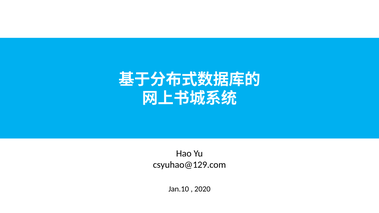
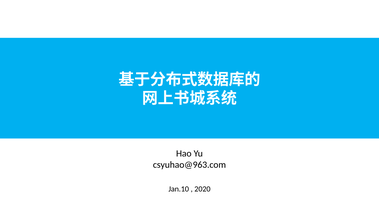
csyuhao@129.com: csyuhao@129.com -> csyuhao@963.com (189, 165)
